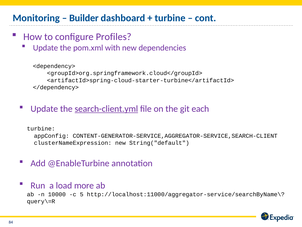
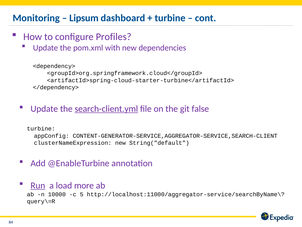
Builder: Builder -> Lipsum (84, 18)
each: each -> false (200, 109)
Run underline: none -> present (38, 185)
